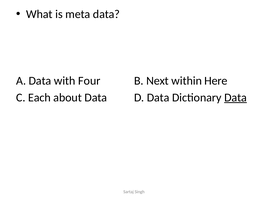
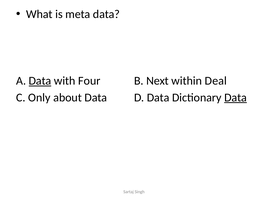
Data underline: none -> present (40, 81)
Here: Here -> Deal (216, 81)
Each: Each -> Only (39, 98)
